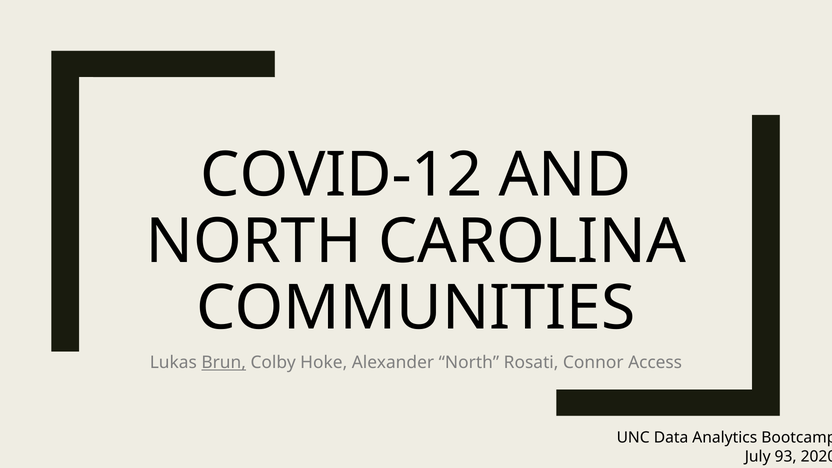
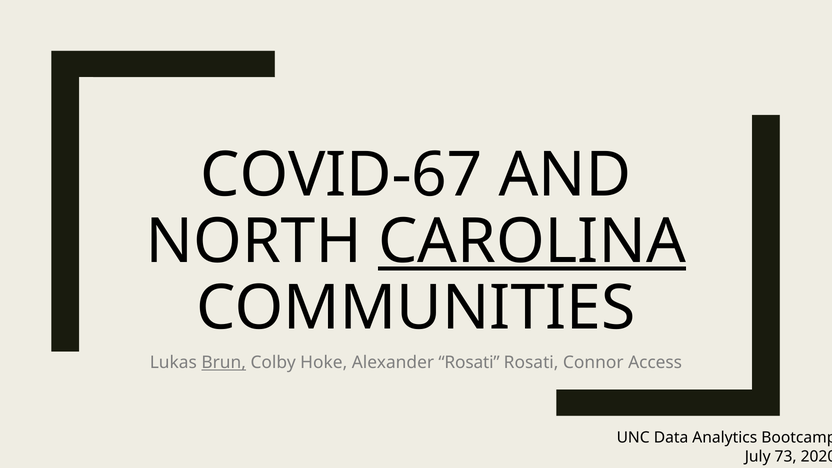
COVID-12: COVID-12 -> COVID-67 (342, 175)
CAROLINA underline: none -> present (532, 242)
Alexander North: North -> Rosati (469, 363)
93: 93 -> 73 (786, 456)
